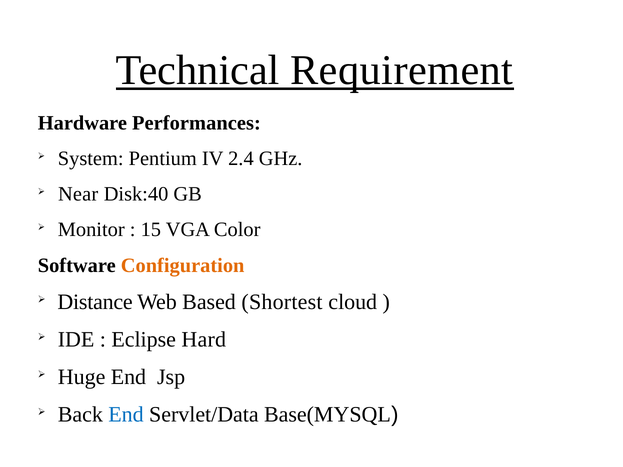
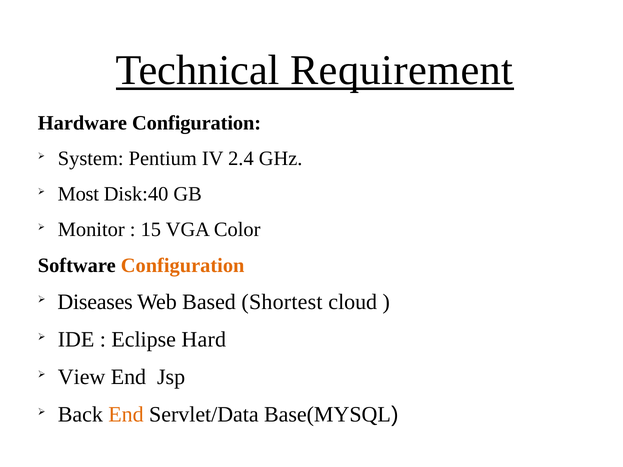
Hardware Performances: Performances -> Configuration (197, 123)
Near: Near -> Most (78, 194)
Distance: Distance -> Diseases (95, 302)
Huge: Huge -> View (82, 377)
End colour: blue -> orange (126, 415)
